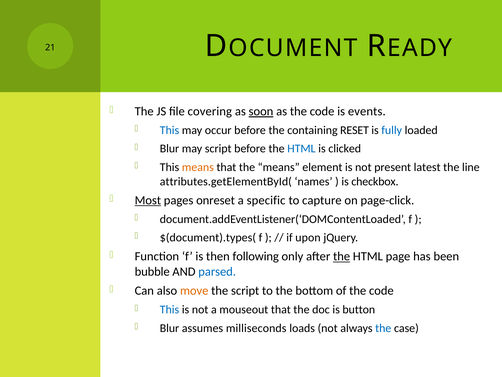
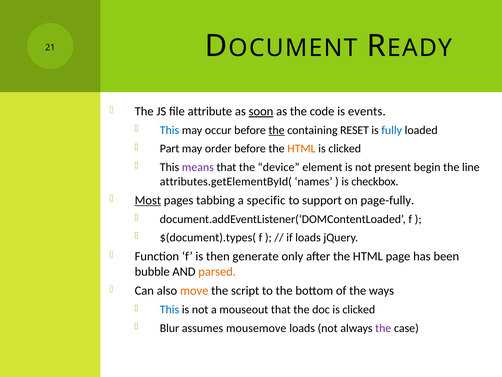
covering: covering -> attribute (210, 111)
the underline: none -> present (277, 130)
Blur: Blur -> Part (170, 149)
may script: script -> order (218, 149)
HTML colour: blue -> orange (301, 149)
means colour: orange -> purple (198, 167)
the means: means -> device (279, 167)
latest: latest -> begin (427, 167)
onreset: onreset -> tabbing (216, 200)
capture: capture -> support (322, 200)
page-click: page-click -> page-fully (387, 200)
if upon: upon -> loads (308, 237)
following: following -> generate (256, 256)
the underline: present -> none (342, 256)
parsed colour: blue -> orange (217, 271)
of the code: code -> ways (381, 290)
doc is button: button -> clicked (359, 309)
milliseconds: milliseconds -> mousemove (256, 328)
the colour: blue -> purple (383, 328)
